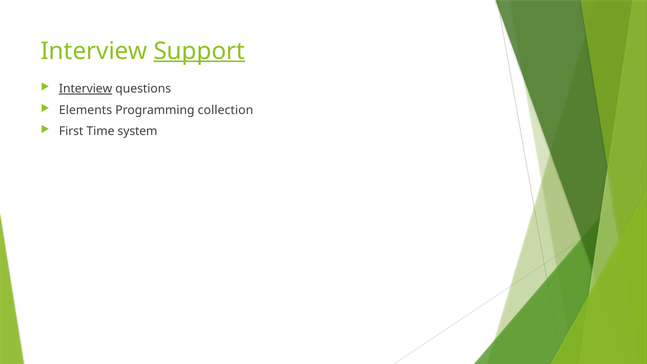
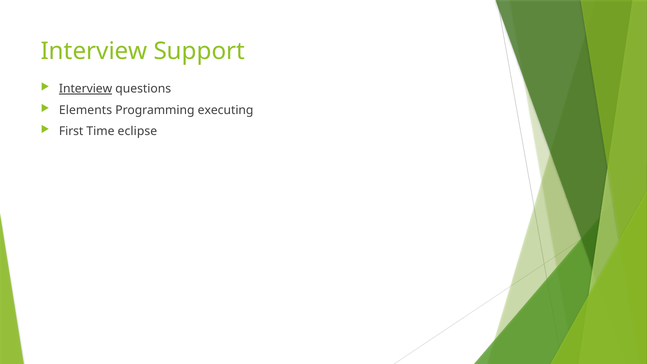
Support underline: present -> none (199, 51)
collection: collection -> executing (226, 110)
system: system -> eclipse (137, 131)
